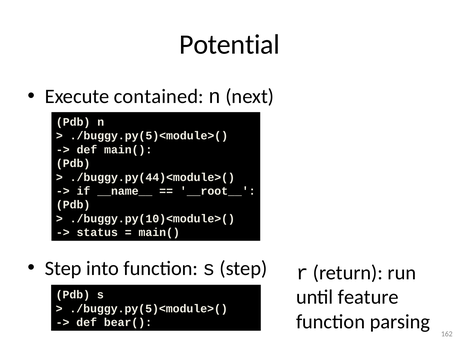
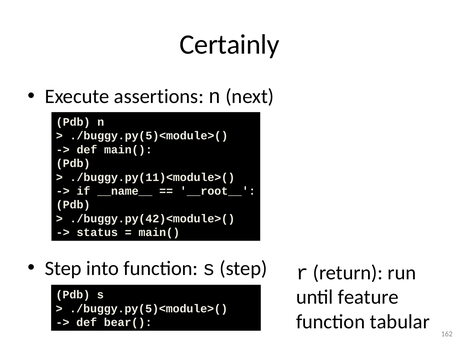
Potential: Potential -> Certainly (230, 44)
contained: contained -> assertions (159, 96)
./buggy.py(44)<module>(: ./buggy.py(44)<module>( -> ./buggy.py(11)<module>( (152, 177)
./buggy.py(10)<module>(: ./buggy.py(10)<module>( -> ./buggy.py(42)<module>( (152, 218)
parsing: parsing -> tabular (400, 321)
